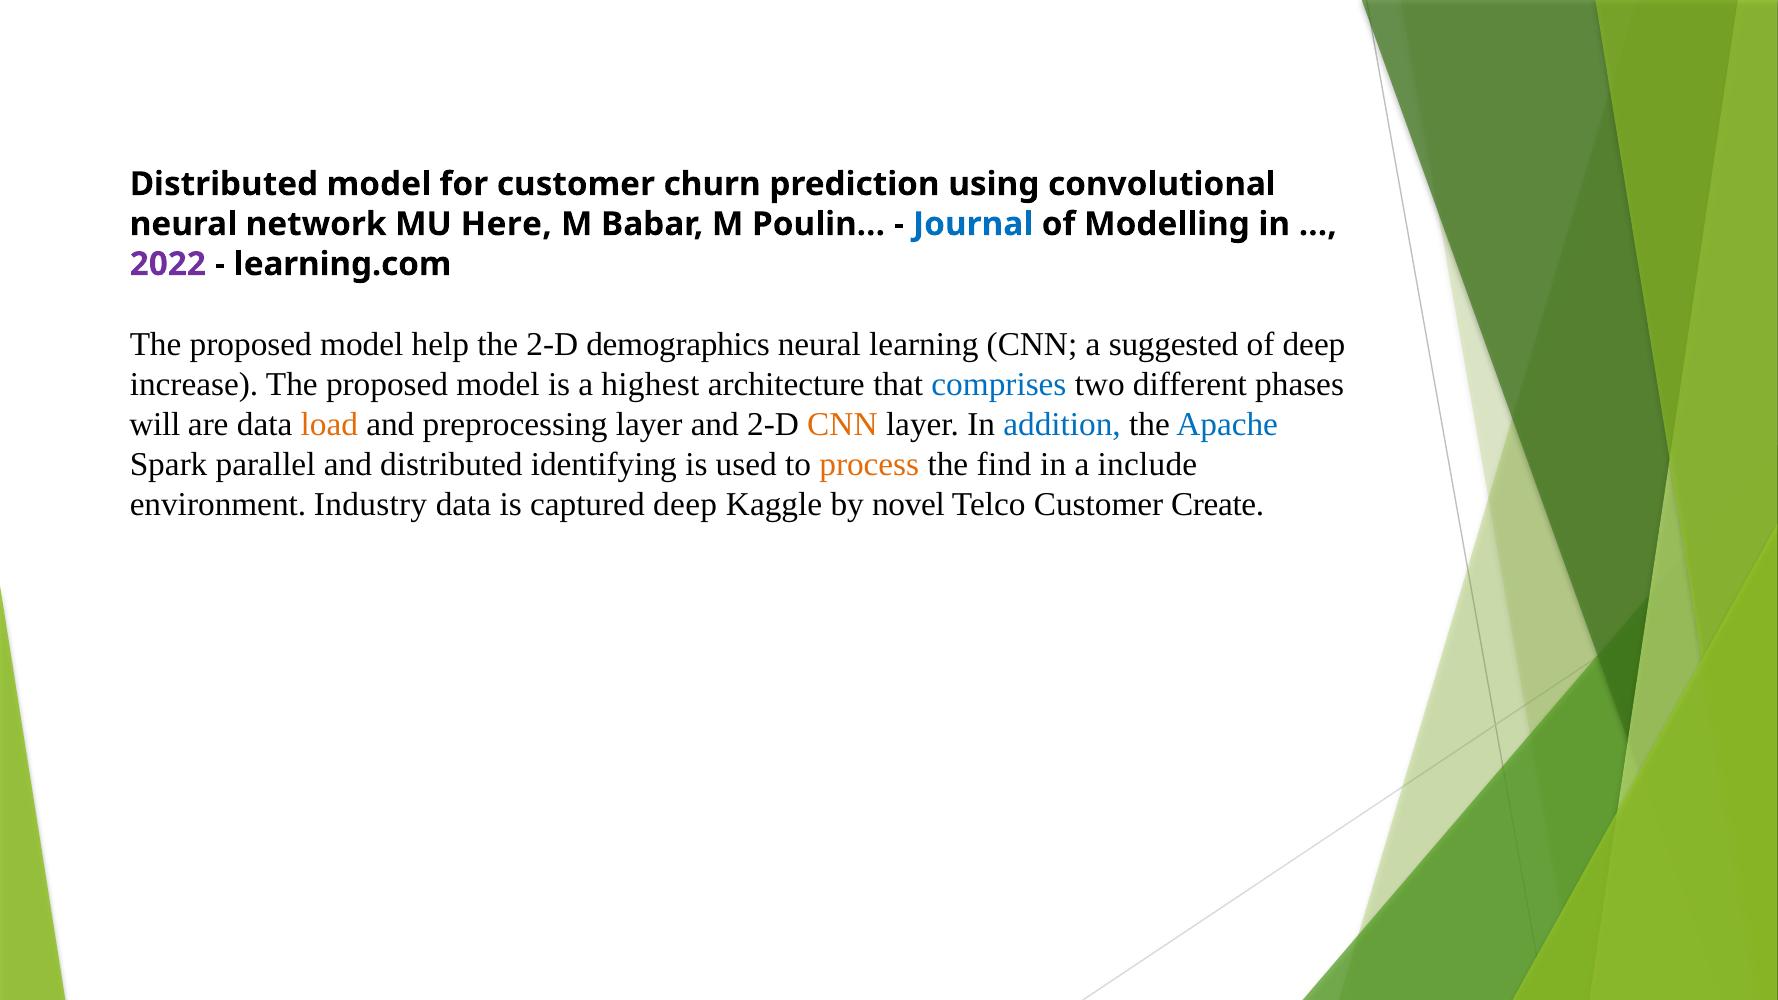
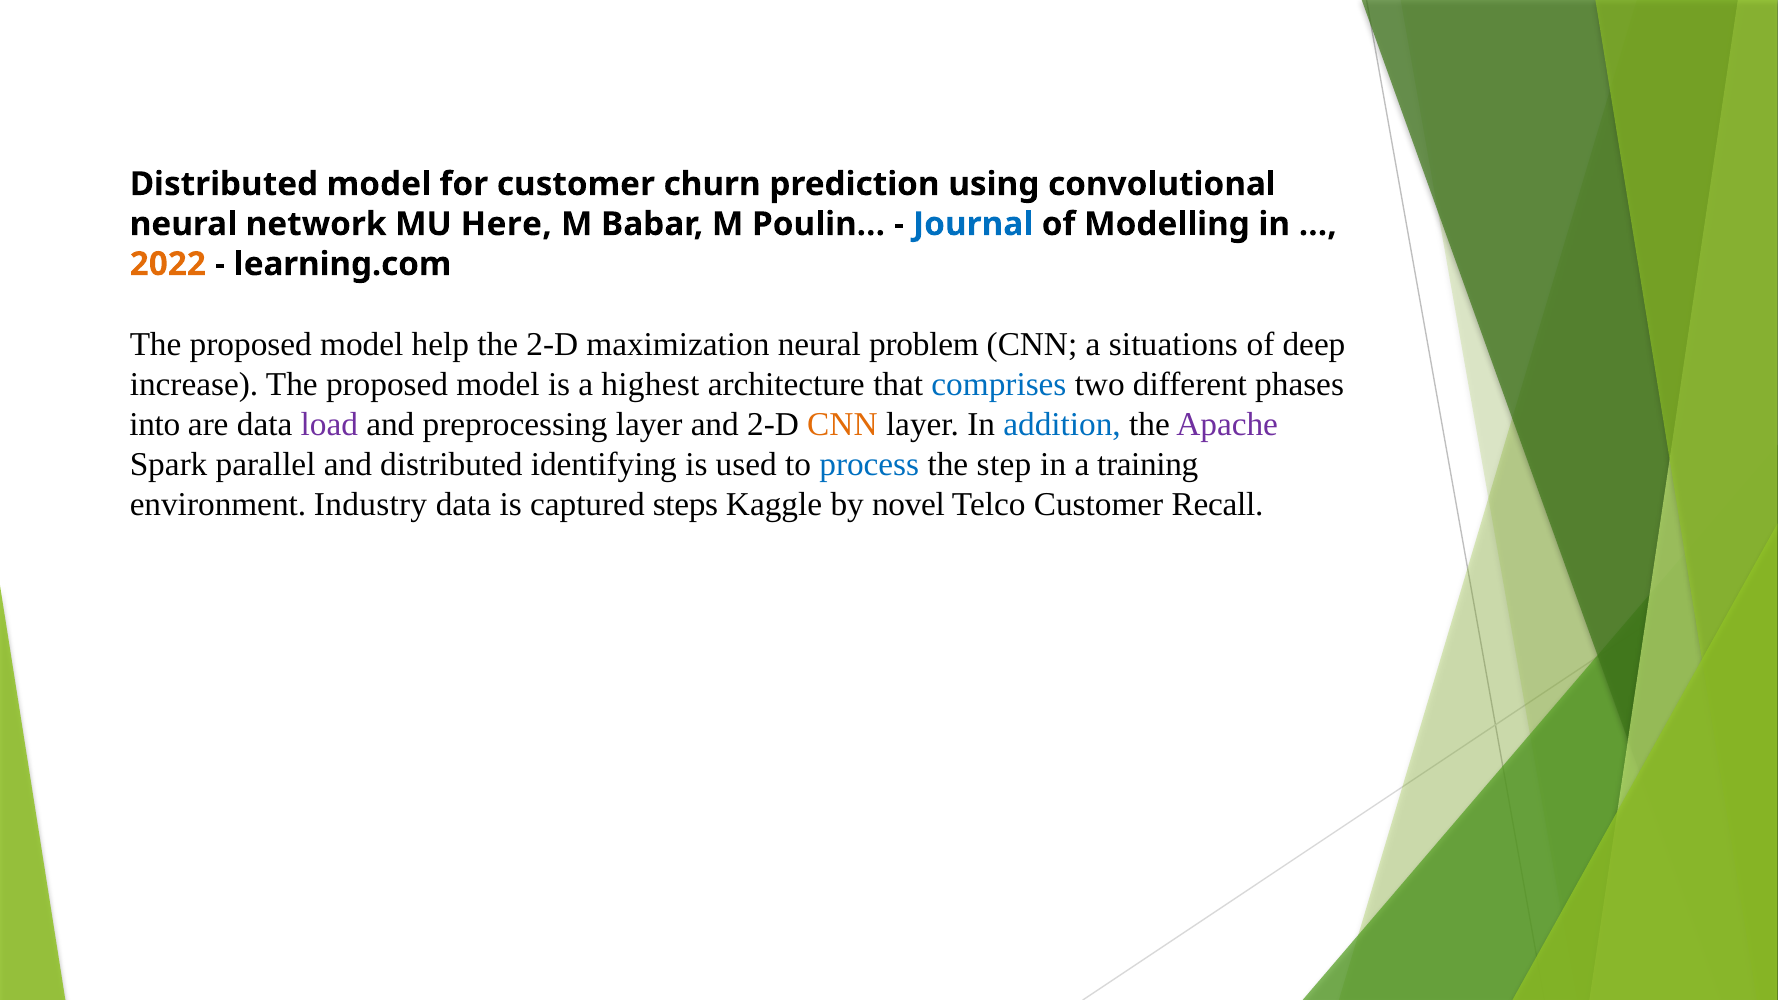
2022 colour: purple -> orange (168, 264)
demographics: demographics -> maximization (678, 344)
learning: learning -> problem (924, 344)
suggested: suggested -> situations (1173, 344)
will: will -> into (155, 424)
load colour: orange -> purple (329, 424)
Apache colour: blue -> purple (1227, 424)
process colour: orange -> blue (869, 464)
find: find -> step (1004, 464)
include: include -> training (1148, 464)
captured deep: deep -> steps (685, 504)
Create: Create -> Recall (1218, 504)
